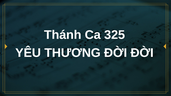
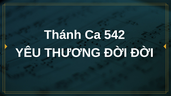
325: 325 -> 542 (115, 35)
